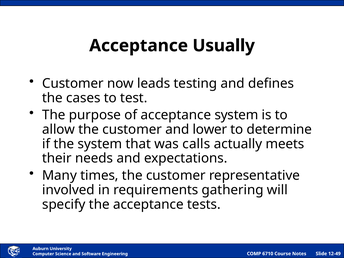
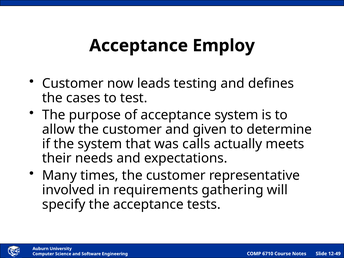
Usually: Usually -> Employ (224, 46)
lower: lower -> given (210, 129)
